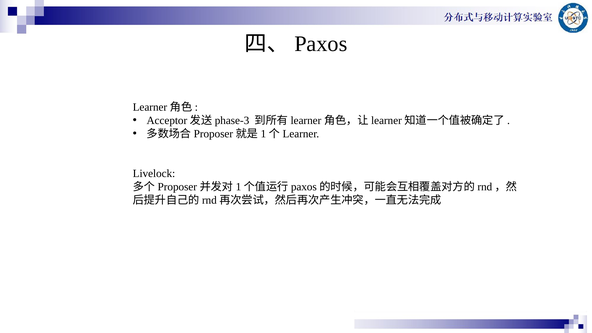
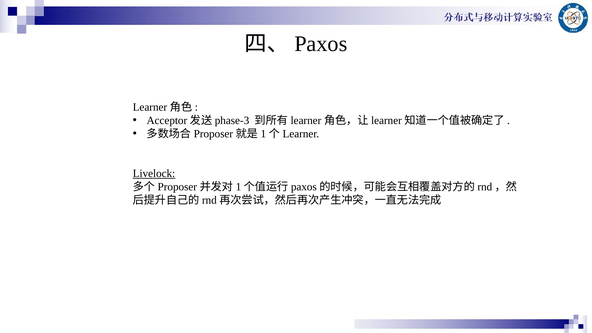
Livelock underline: none -> present (154, 174)
